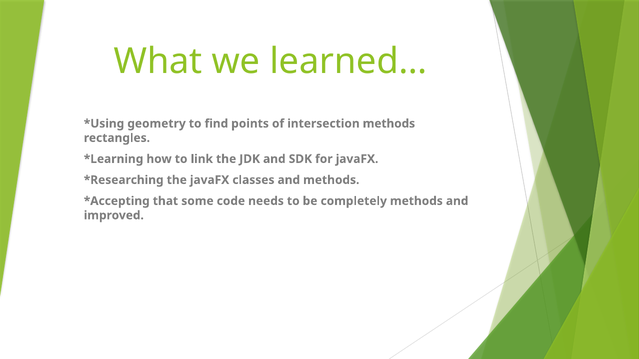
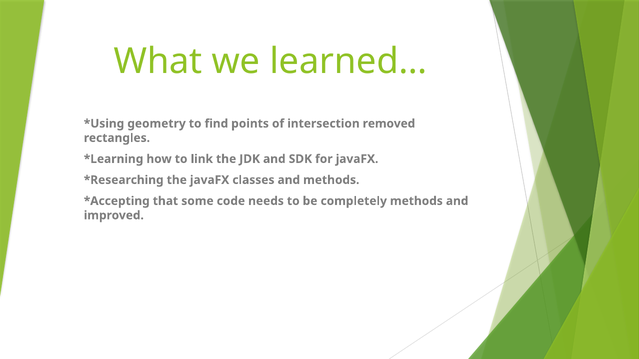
intersection methods: methods -> removed (389, 124)
